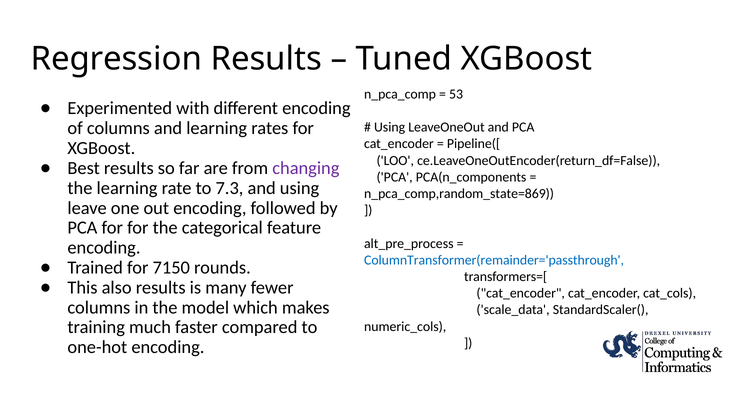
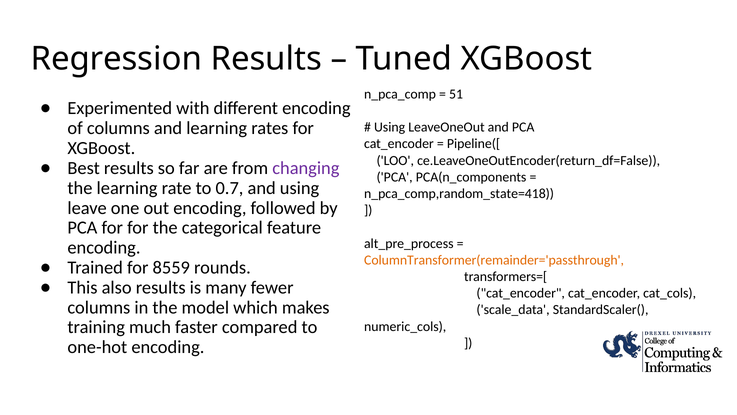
53: 53 -> 51 (456, 94)
7.3: 7.3 -> 0.7 (229, 188)
n_pca_comp,random_state=869: n_pca_comp,random_state=869 -> n_pca_comp,random_state=418 (459, 193)
ColumnTransformer(remainder='passthrough colour: blue -> orange (494, 260)
7150: 7150 -> 8559 (171, 267)
